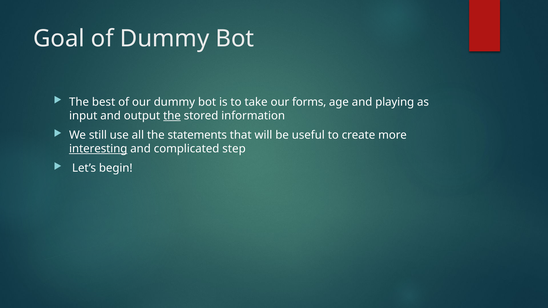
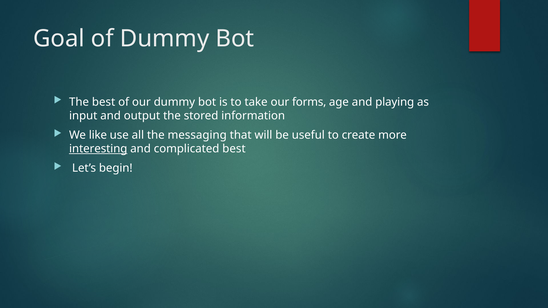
the underline: present -> none (172, 116)
still: still -> like (98, 135)
statements: statements -> messaging (197, 135)
complicated step: step -> best (234, 149)
